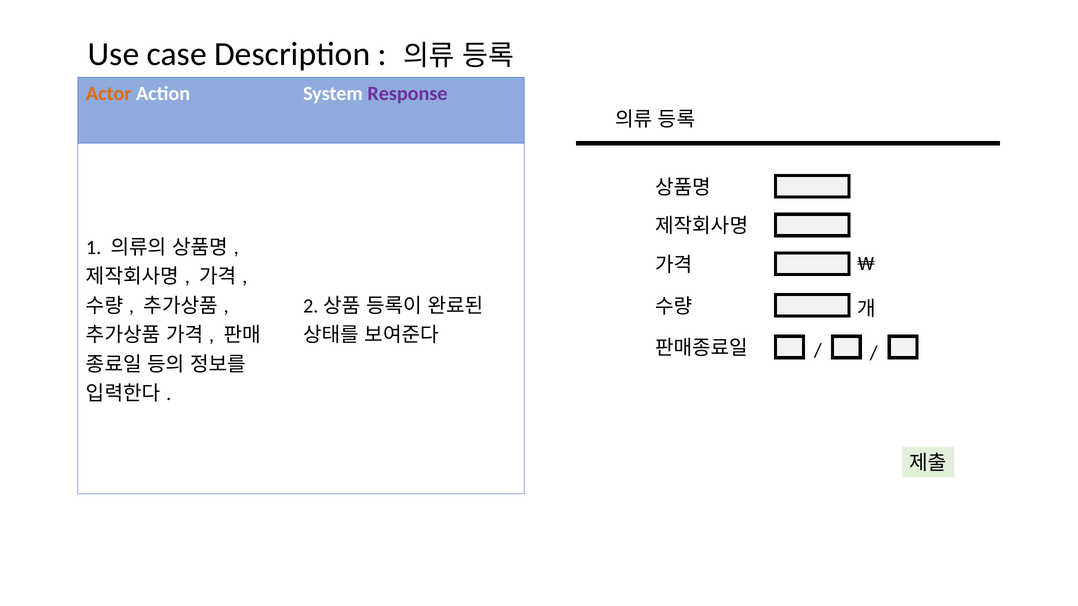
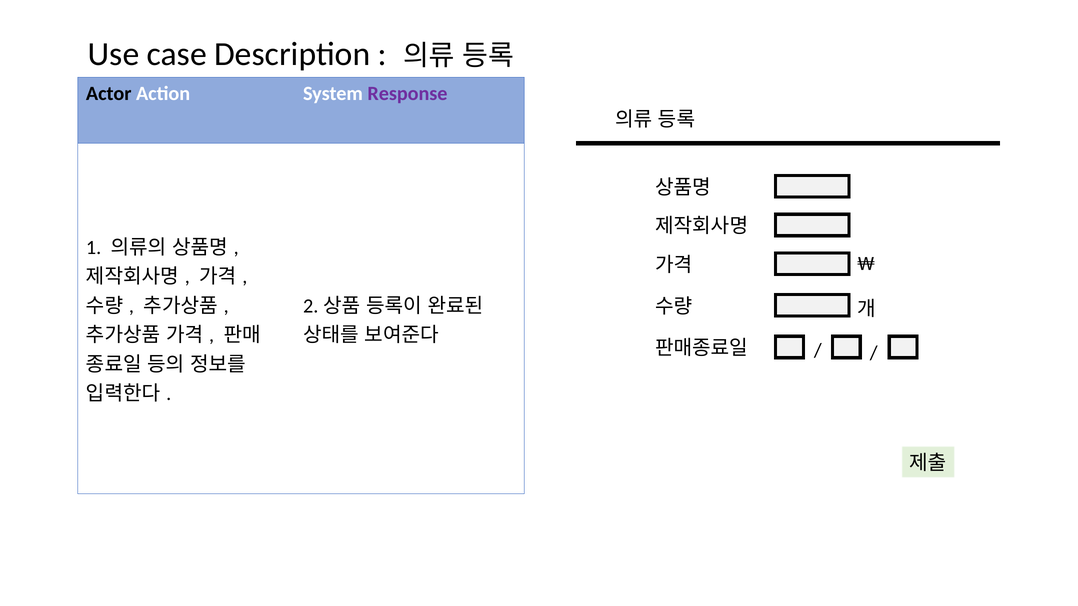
Actor colour: orange -> black (109, 94)
